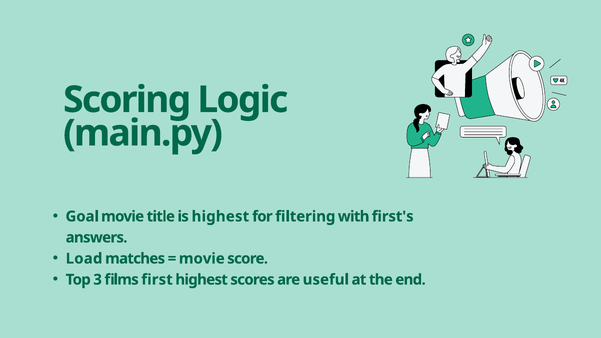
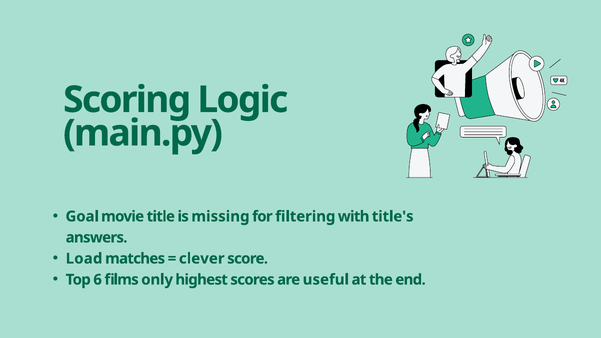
is highest: highest -> missing (220, 216)
first's: first's -> title's (393, 216)
movie: movie -> clever (202, 259)
3: 3 -> 6 (98, 280)
first: first -> only (157, 280)
